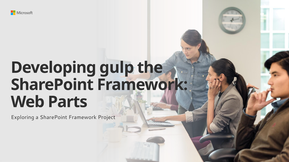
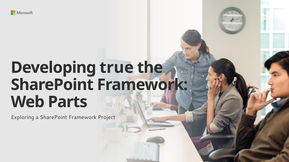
gulp: gulp -> true (117, 68)
